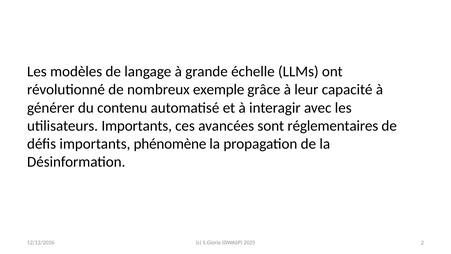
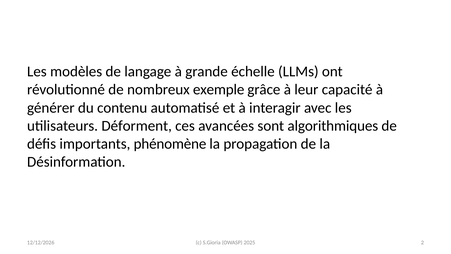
utilisateurs Importants: Importants -> Déforment (137, 126)
réglementaires: réglementaires -> algorithmiques (333, 126)
